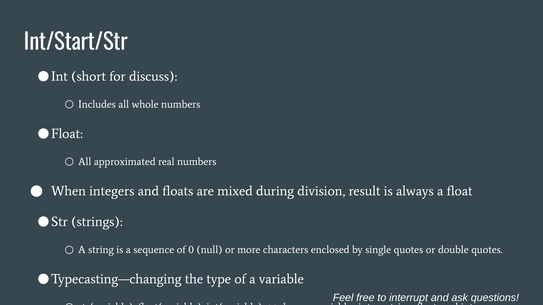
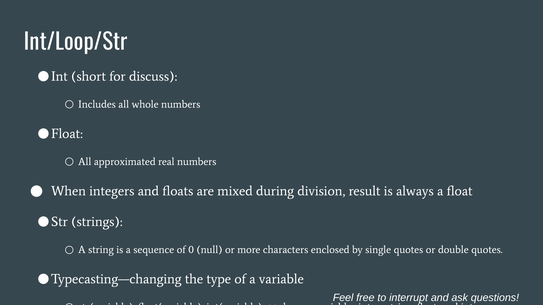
Int/Start/Str: Int/Start/Str -> Int/Loop/Str (76, 42)
